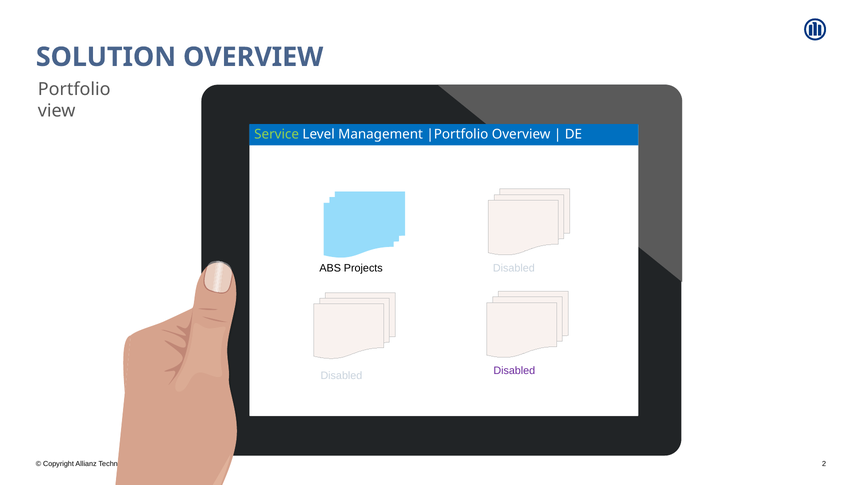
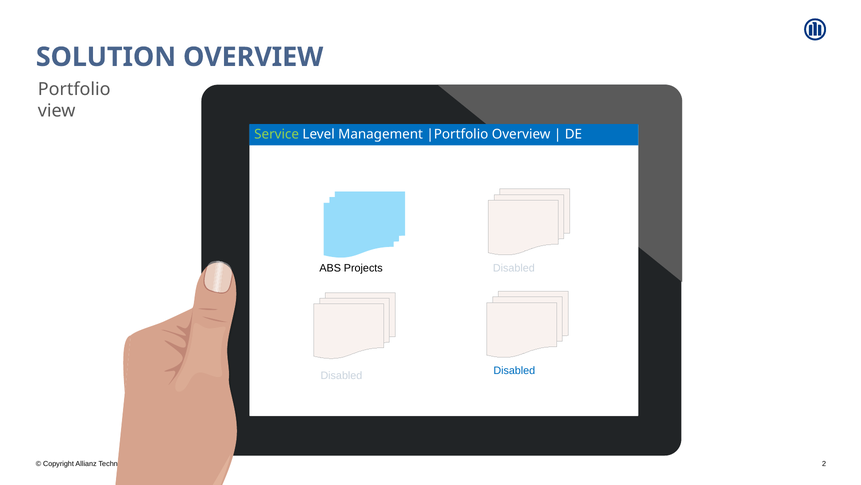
Disabled colour: purple -> blue (514, 370)
